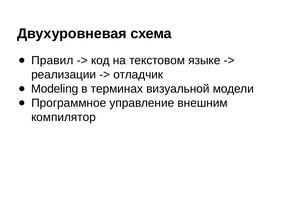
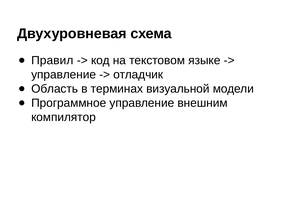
реализации: реализации -> управление (64, 75)
Modeling: Modeling -> Область (55, 89)
